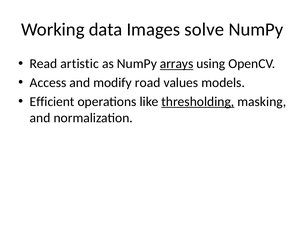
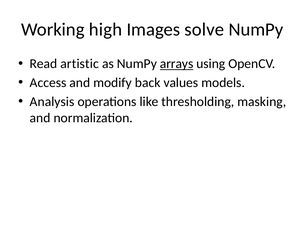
data: data -> high (105, 30)
road: road -> back (148, 83)
Efficient: Efficient -> Analysis (52, 102)
thresholding underline: present -> none (198, 102)
